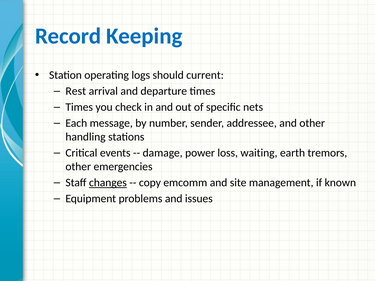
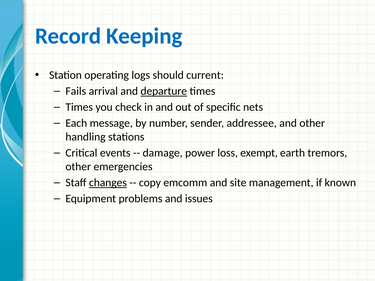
Rest: Rest -> Fails (76, 91)
departure underline: none -> present (164, 91)
waiting: waiting -> exempt (259, 153)
